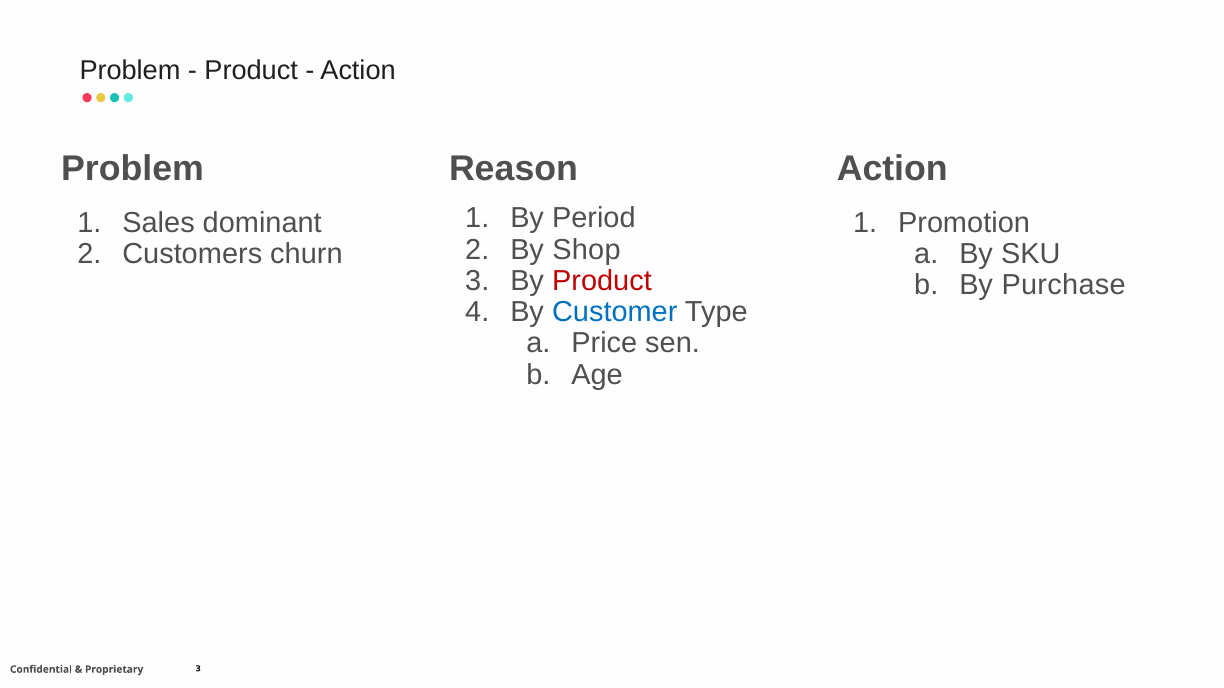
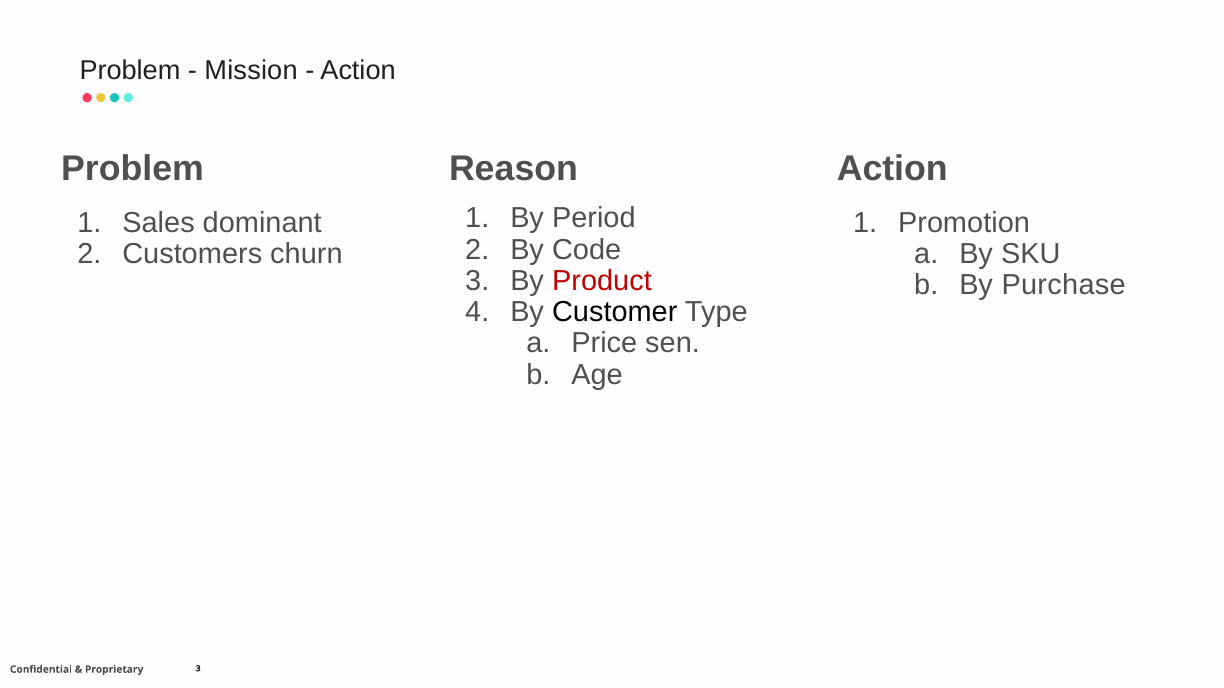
Product: Product -> Mission (251, 70)
Shop: Shop -> Code (587, 250)
Customer colour: blue -> black (615, 312)
